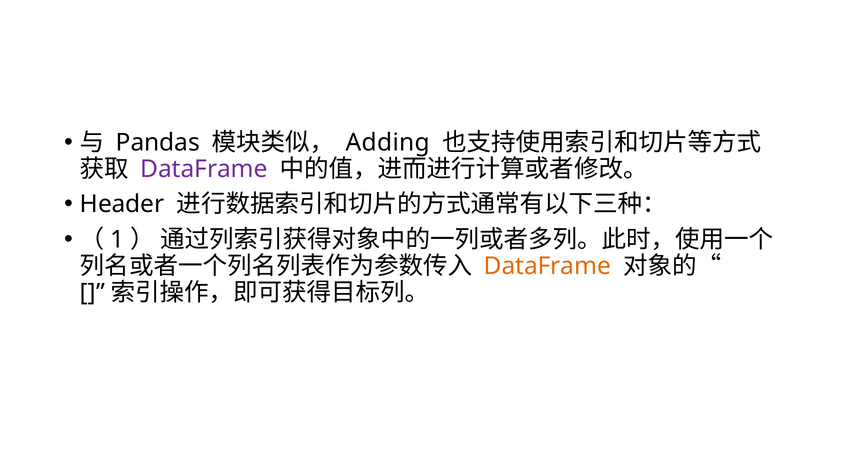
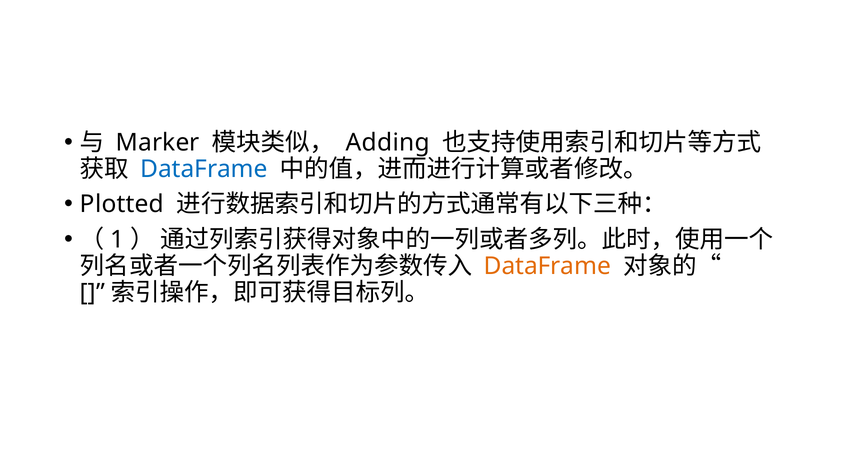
Pandas: Pandas -> Marker (158, 142)
DataFrame colour: purple -> blue (204, 169)
Header: Header -> Plotted (122, 204)
